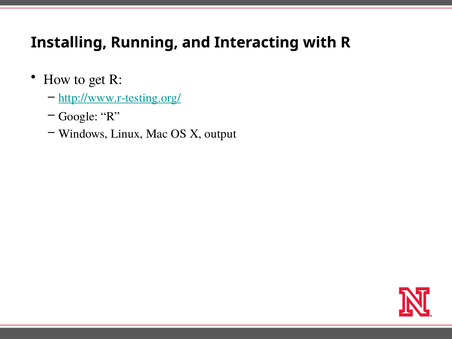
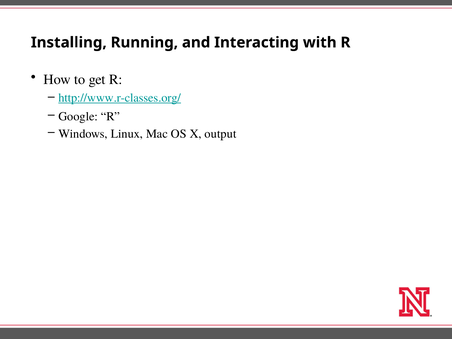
http://www.r-testing.org/: http://www.r-testing.org/ -> http://www.r-classes.org/ (120, 98)
